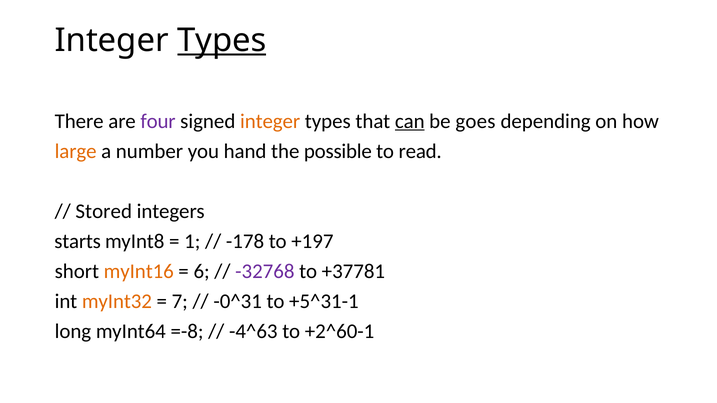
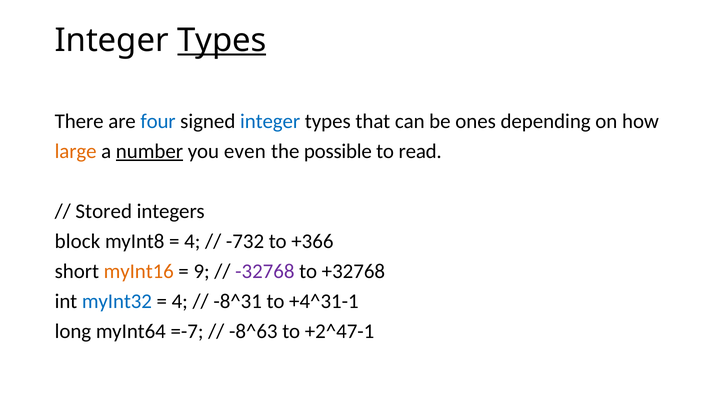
four colour: purple -> blue (158, 121)
integer colour: orange -> blue (270, 121)
can underline: present -> none (410, 121)
goes: goes -> ones (476, 121)
number underline: none -> present (149, 151)
hand: hand -> even (245, 151)
starts: starts -> block (77, 241)
1: 1 -> 4 (192, 241)
-178: -178 -> -732 (245, 241)
+197: +197 -> +366 (312, 241)
6: 6 -> 9 (202, 272)
+37781: +37781 -> +32768 (353, 272)
myInt32 colour: orange -> blue (117, 302)
7: 7 -> 4 (180, 302)
-0^31: -0^31 -> -8^31 (238, 302)
+5^31-1: +5^31-1 -> +4^31-1 (324, 302)
=-8: =-8 -> =-7 (187, 332)
-4^63: -4^63 -> -8^63 (253, 332)
+2^60-1: +2^60-1 -> +2^47-1 (340, 332)
